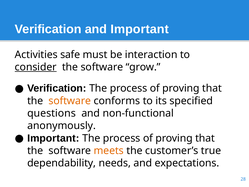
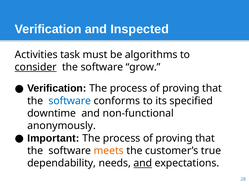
and Important: Important -> Inspected (140, 29)
safe: safe -> task (70, 55)
interaction: interaction -> algorithms (151, 55)
software colour: orange -> blue (70, 101)
questions: questions -> downtime (52, 113)
and underline: none -> present (143, 163)
